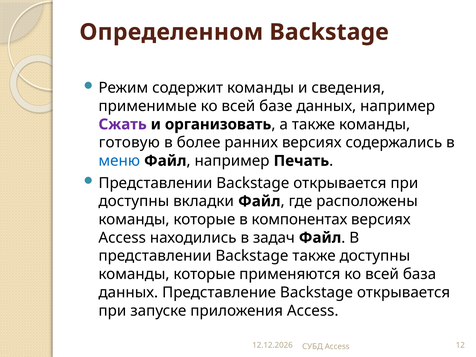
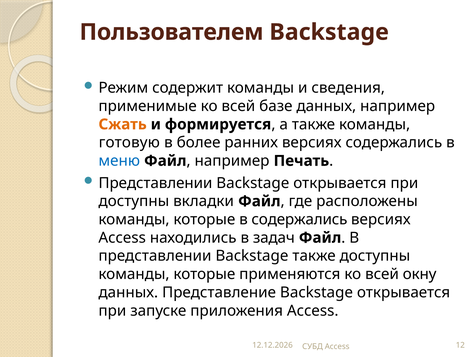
Определенном: Определенном -> Пользователем (172, 32)
Сжать colour: purple -> orange (123, 124)
организовать: организовать -> формируется (218, 124)
в компонентах: компонентах -> содержались (299, 220)
база: база -> окну (420, 274)
